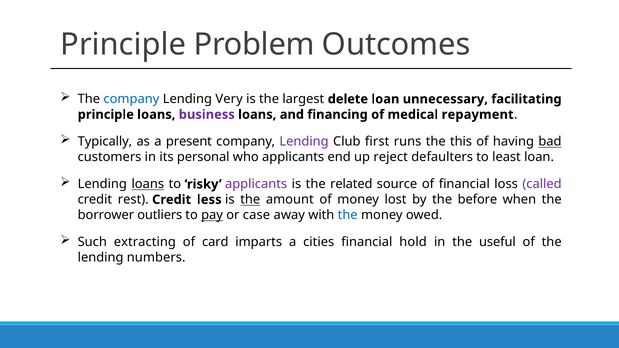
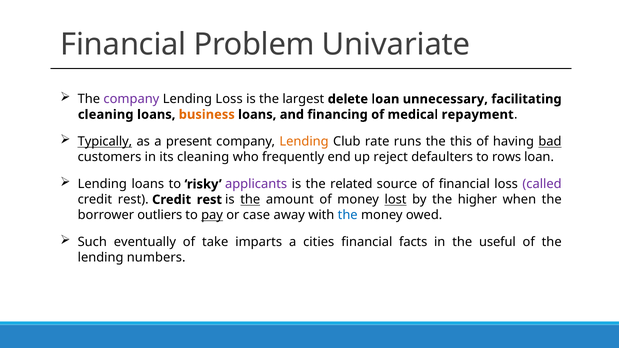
Principle: Principle -> Financial (123, 45)
Outcomes: Outcomes -> Univariate (396, 45)
company colour: blue -> purple (131, 99)
Lending Very: Very -> Loss (229, 99)
principle: principle -> cleaning (106, 115)
business colour: purple -> orange (207, 115)
Typically underline: none -> present (105, 142)
Lending colour: purple -> orange (304, 142)
first: first -> rate (377, 142)
its personal: personal -> cleaning (203, 157)
who applicants: applicants -> frequently (293, 157)
least: least -> rows (507, 157)
loans underline: present -> none (148, 184)
less: less -> rest (209, 200)
lost underline: none -> present (396, 200)
before: before -> higher (477, 200)
extracting: extracting -> eventually (145, 242)
card: card -> take (215, 242)
hold: hold -> facts (413, 242)
